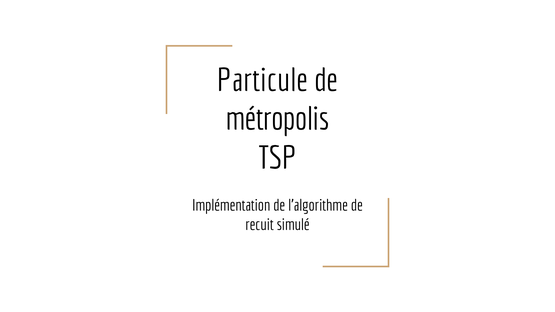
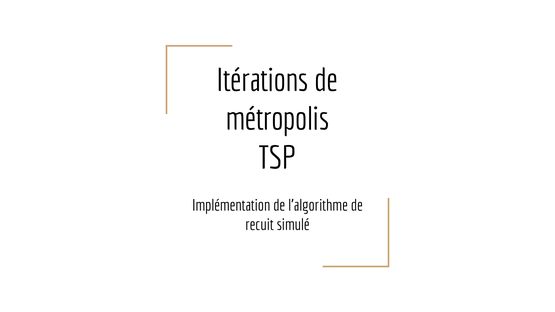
Particule: Particule -> Itérations (263, 81)
